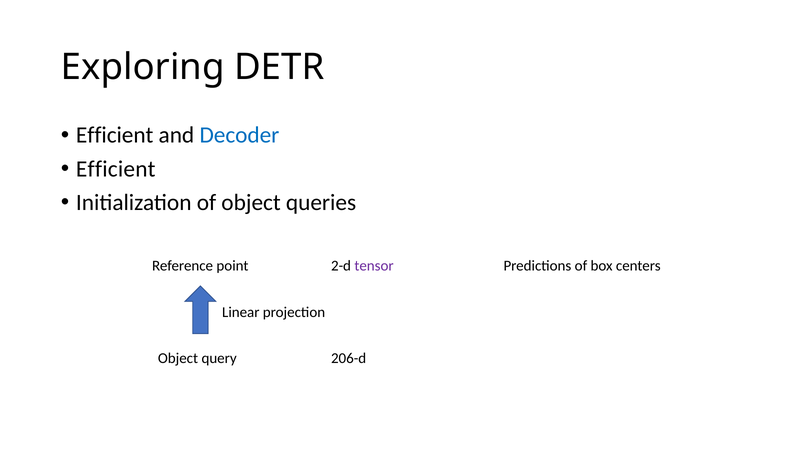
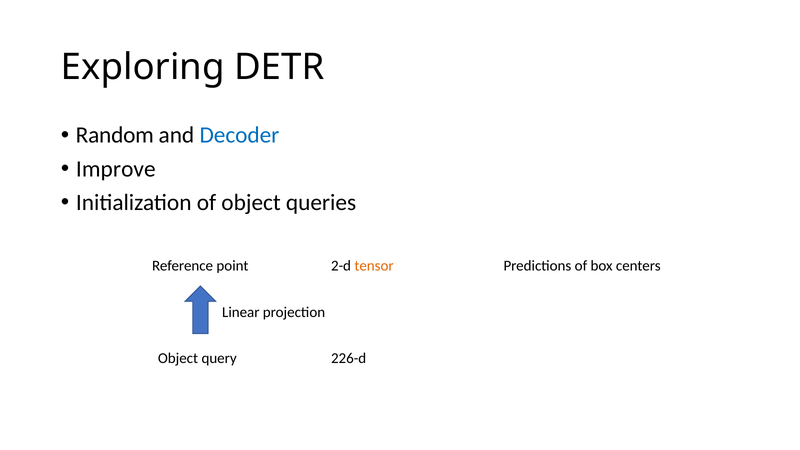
Efficient: Efficient -> Random (115, 135)
Efficient: Efficient -> Improve (116, 169)
tensor colour: purple -> orange (374, 266)
206-d: 206-d -> 226-d (349, 358)
